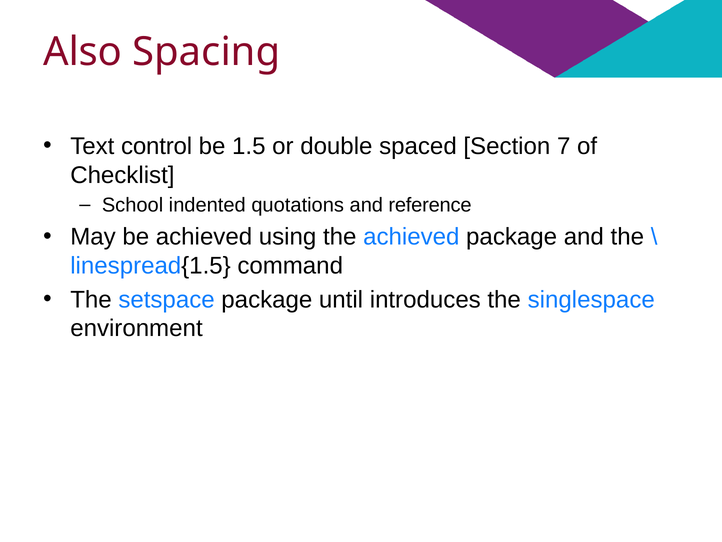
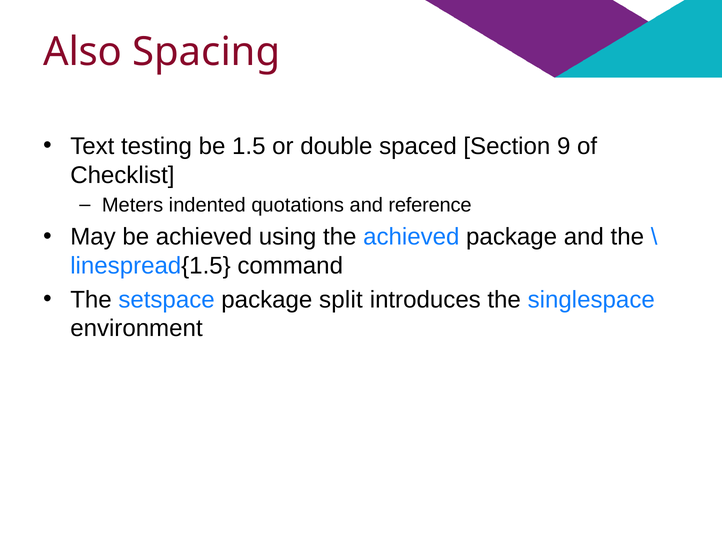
control: control -> testing (156, 146)
7: 7 -> 9 (564, 146)
School: School -> Meters (133, 205)
until: until -> split (341, 299)
